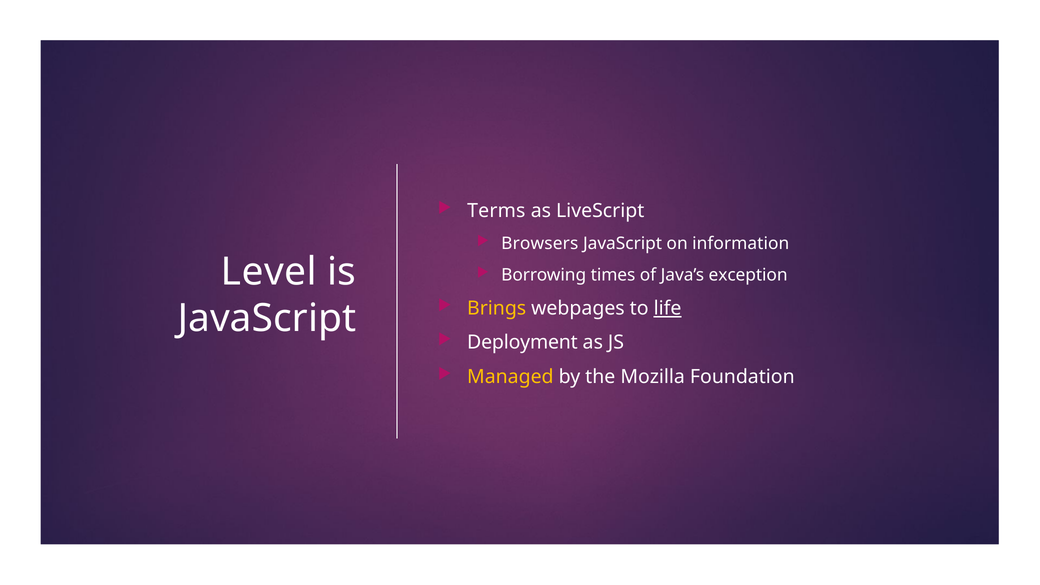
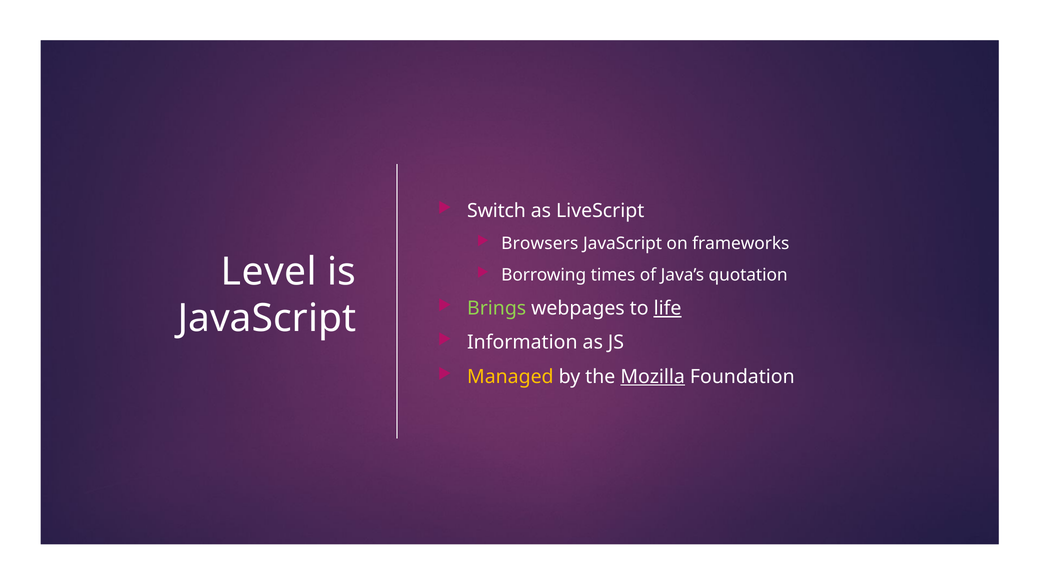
Terms: Terms -> Switch (496, 211)
information: information -> frameworks (741, 244)
exception: exception -> quotation (748, 275)
Brings colour: yellow -> light green (497, 308)
Deployment: Deployment -> Information (522, 343)
Mozilla underline: none -> present (653, 377)
